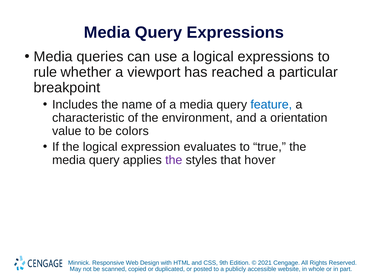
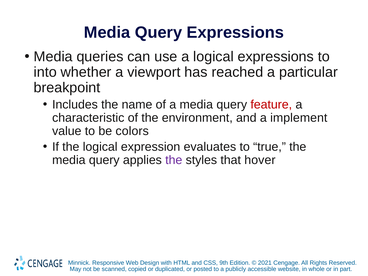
rule: rule -> into (45, 72)
feature colour: blue -> red (271, 105)
orientation: orientation -> implement (299, 118)
